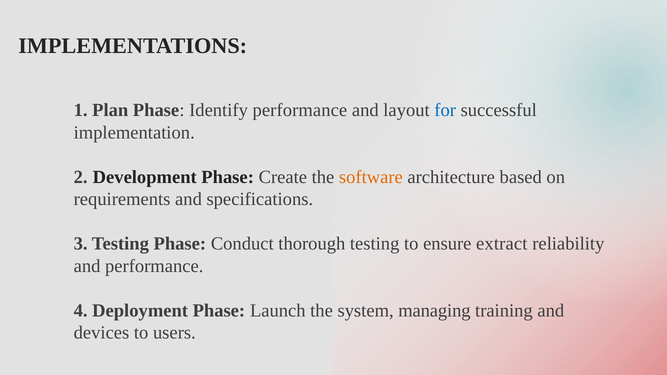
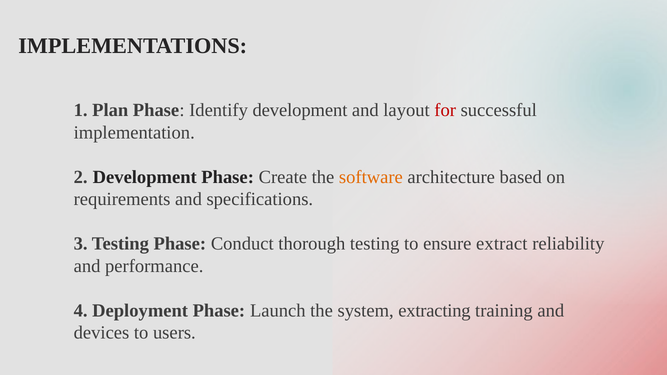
Identify performance: performance -> development (300, 110)
for colour: blue -> red (445, 110)
managing: managing -> extracting (434, 311)
